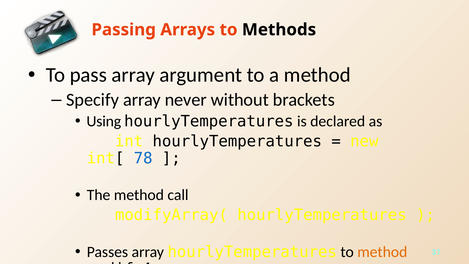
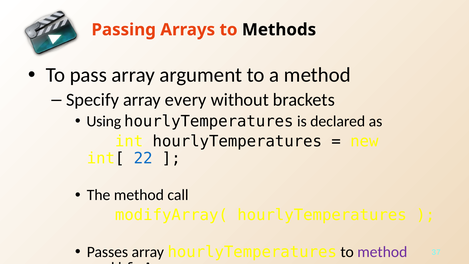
never: never -> every (186, 100)
78: 78 -> 22 (143, 158)
method colour: orange -> purple (382, 252)
